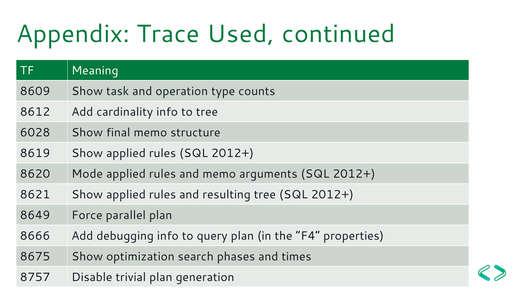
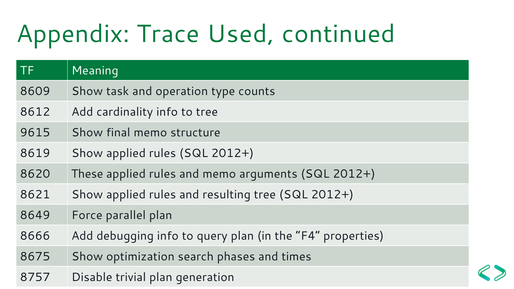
6028: 6028 -> 9615 (35, 133)
Mode: Mode -> These (87, 174)
